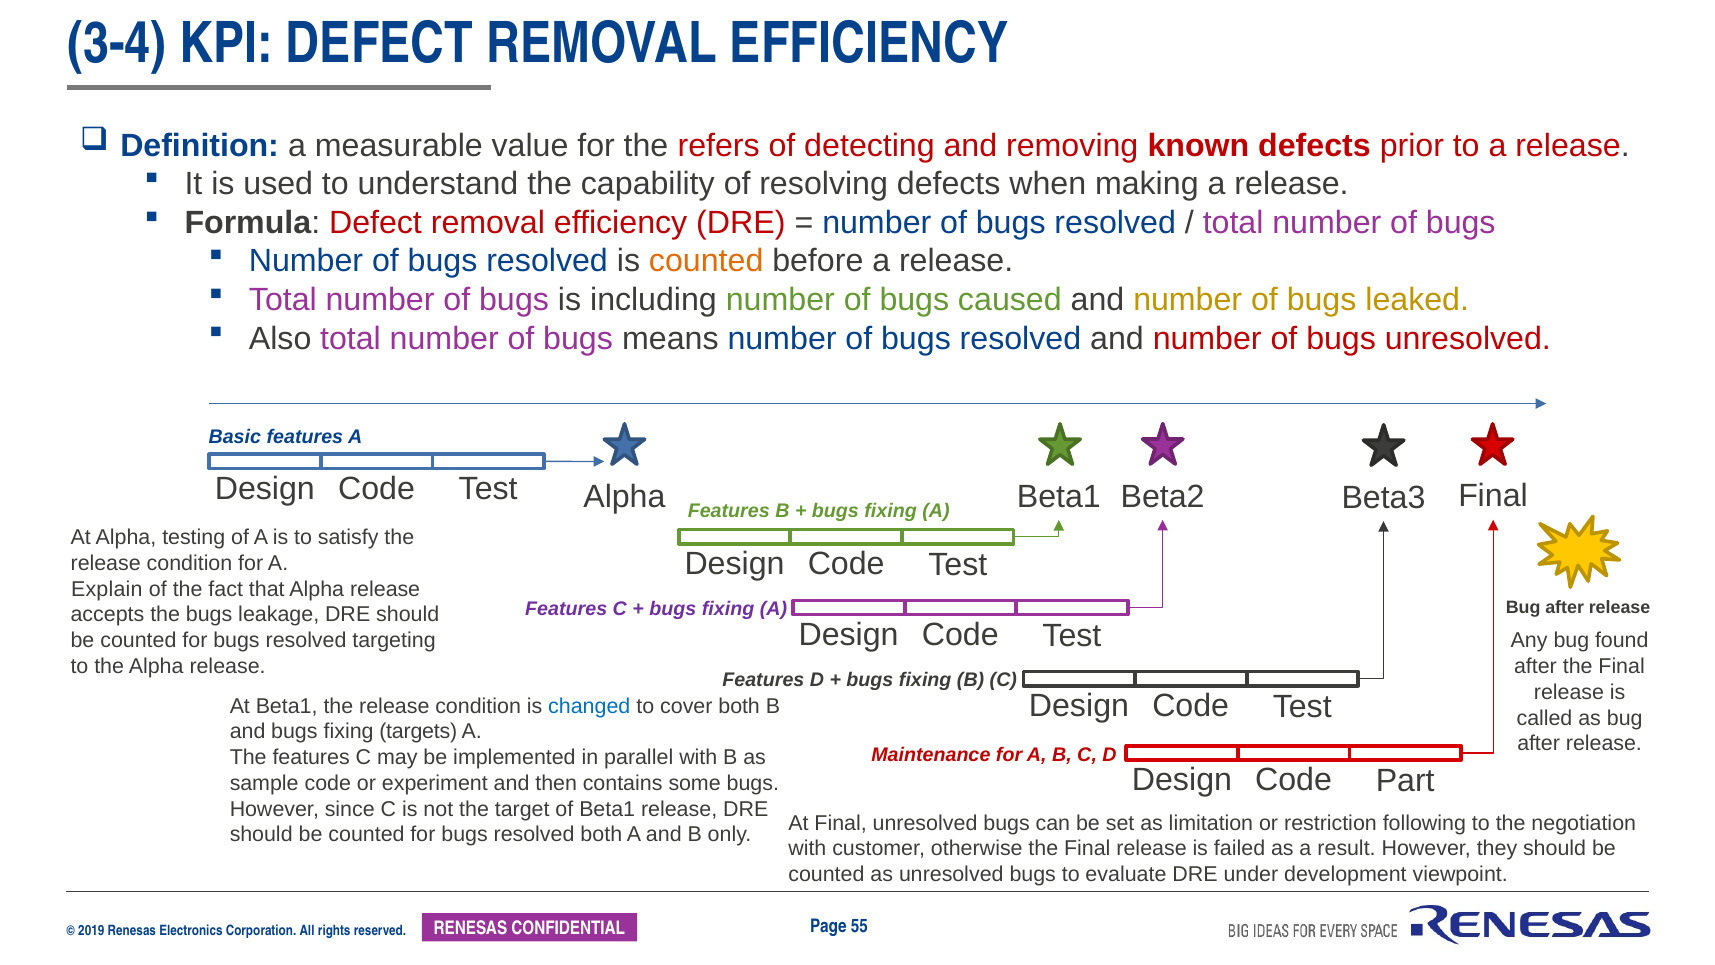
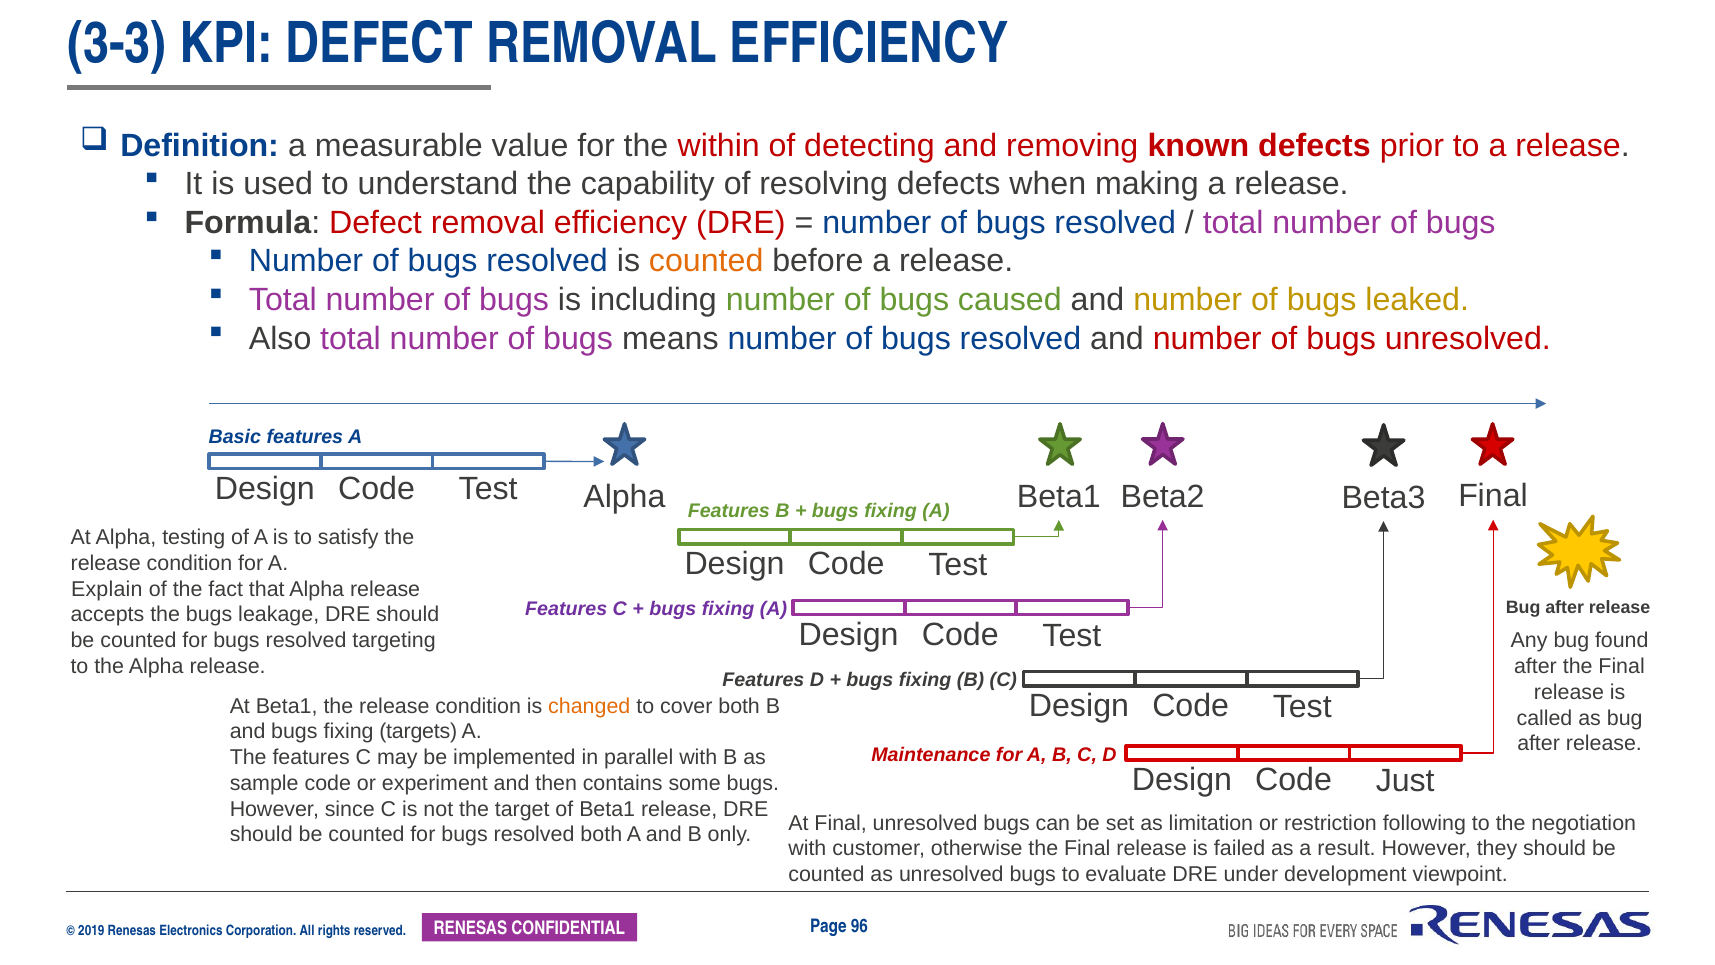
3-4: 3-4 -> 3-3 (117, 44)
refers: refers -> within (719, 146)
changed colour: blue -> orange (589, 706)
Part: Part -> Just (1405, 781)
55: 55 -> 96 (859, 926)
